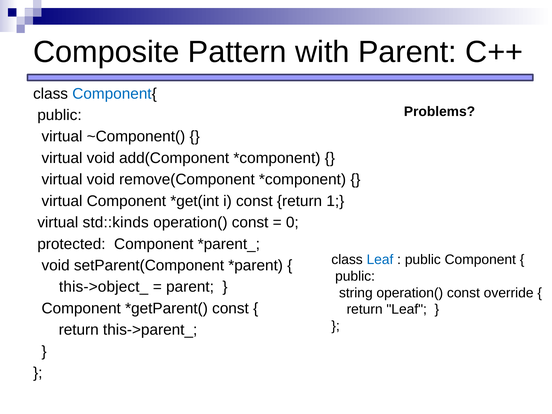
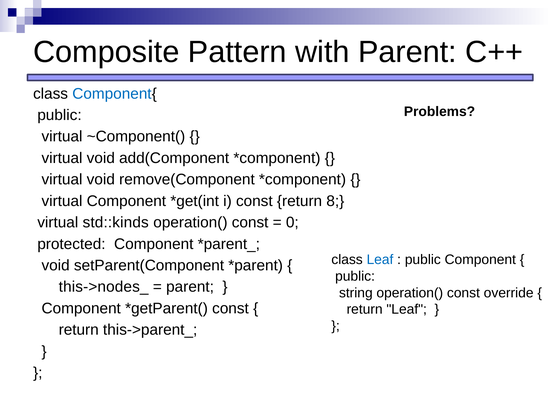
1: 1 -> 8 (335, 201)
this->object_: this->object_ -> this->nodes_ (104, 287)
